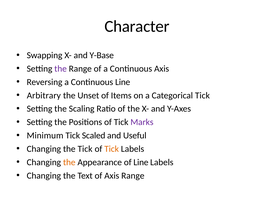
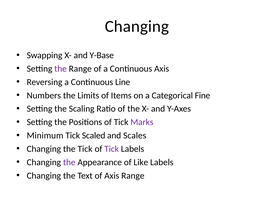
Character: Character -> Changing (137, 27)
Arbitrary: Arbitrary -> Numbers (44, 96)
Unset: Unset -> Limits (88, 96)
Categorical Tick: Tick -> Fine (202, 96)
Useful: Useful -> Scales (135, 136)
Tick colour: orange -> purple (112, 149)
the colour: orange -> purple (69, 163)
of Line: Line -> Like (141, 163)
